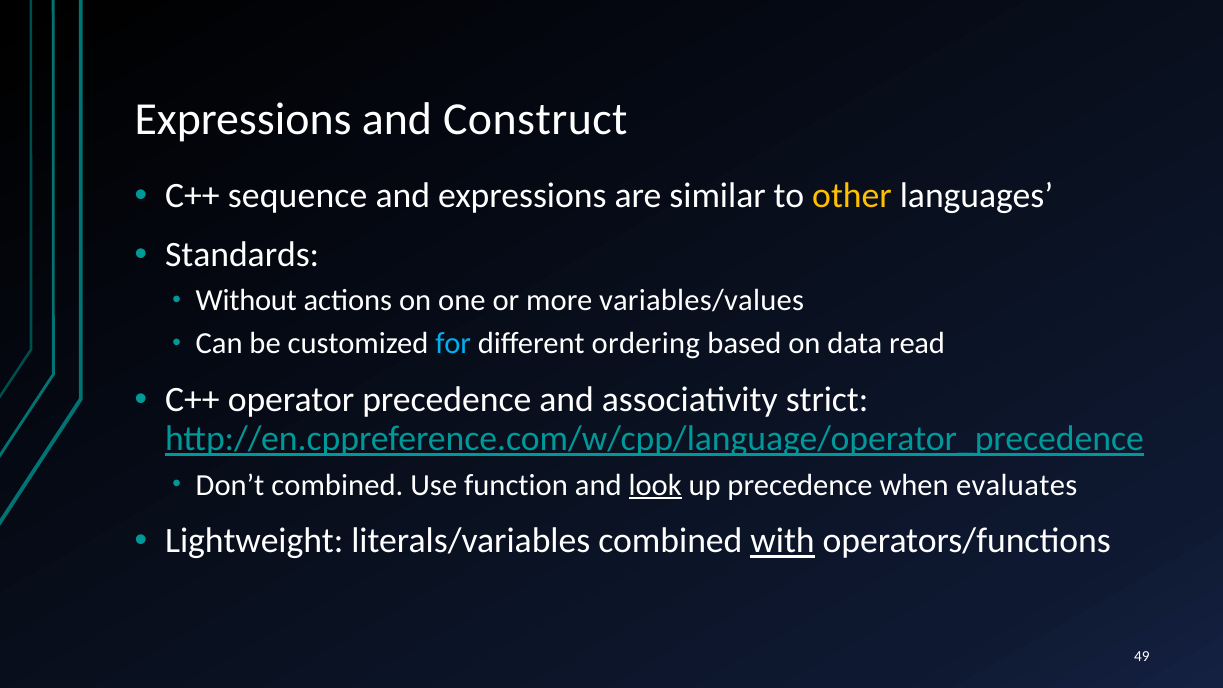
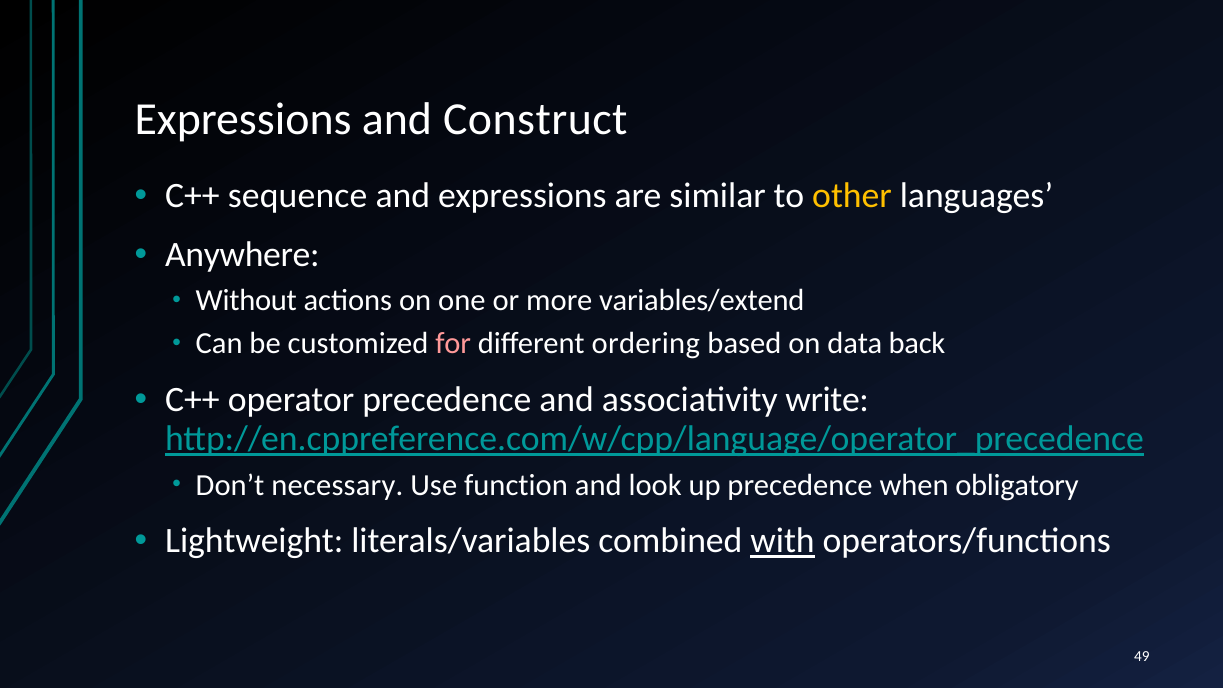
Standards: Standards -> Anywhere (242, 255)
variables/values: variables/values -> variables/extend (702, 301)
for colour: light blue -> pink (453, 344)
read: read -> back (917, 344)
strict: strict -> write (827, 400)
Don’t combined: combined -> necessary (337, 485)
look underline: present -> none (655, 485)
evaluates: evaluates -> obligatory (1017, 485)
